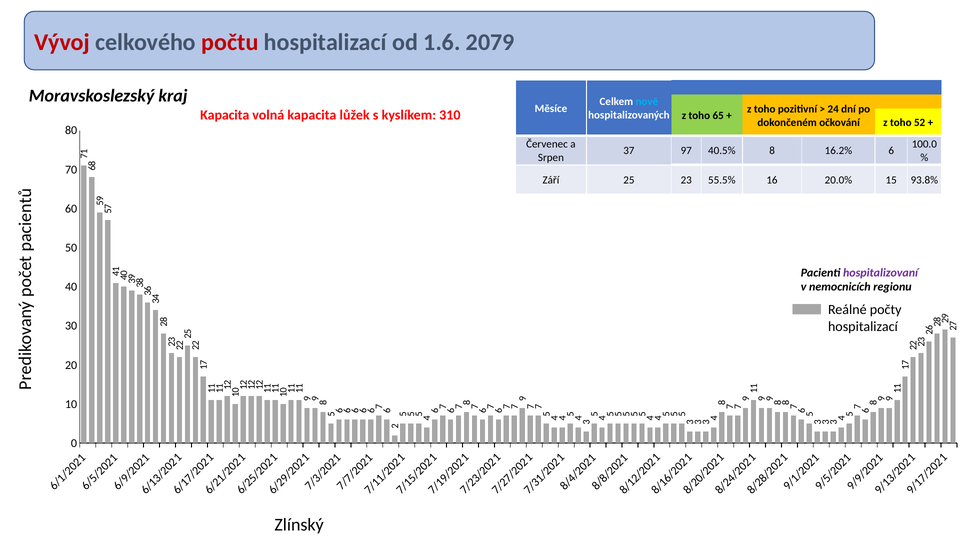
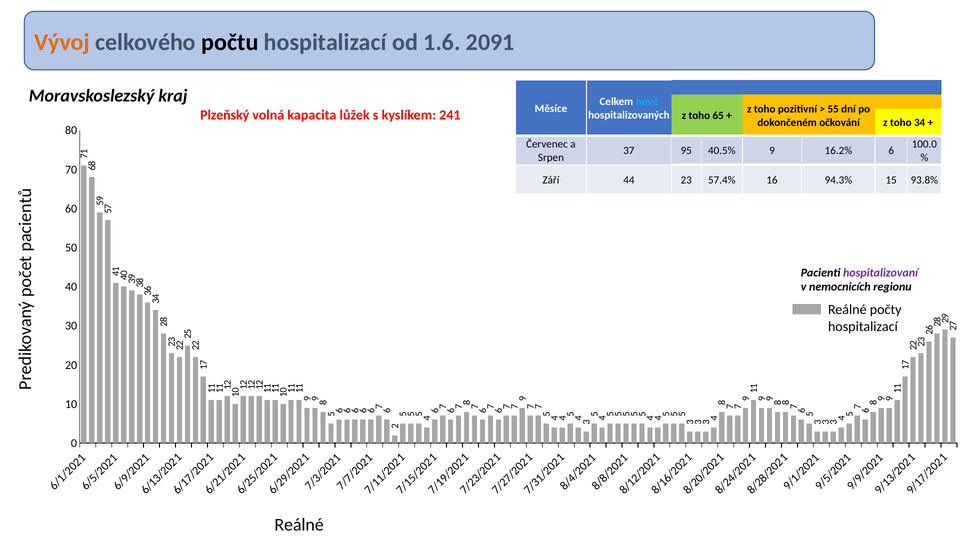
Vývoj colour: red -> orange (62, 42)
počtu colour: red -> black (230, 42)
2079: 2079 -> 2091 (490, 42)
24: 24 -> 55 (833, 109)
Kapacita: Kapacita -> Plzeňský (225, 115)
310: 310 -> 241 (450, 115)
52: 52 -> 34 (920, 123)
97: 97 -> 95 (686, 151)
40.5% 8: 8 -> 9 (772, 151)
25: 25 -> 44 (629, 180)
55.5%: 55.5% -> 57.4% (722, 180)
20.0%: 20.0% -> 94.3% (838, 180)
Zlínský: Zlínský -> Reálné (299, 525)
